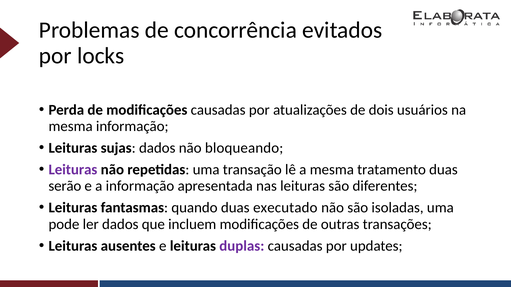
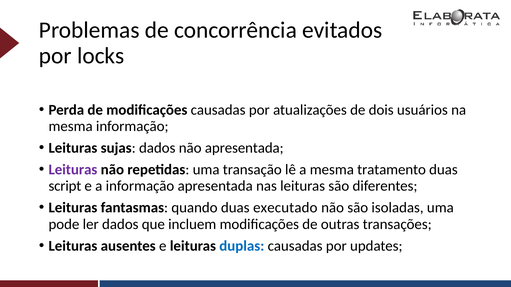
não bloqueando: bloqueando -> apresentada (244, 148)
serão: serão -> script (65, 186)
duplas colour: purple -> blue (242, 246)
